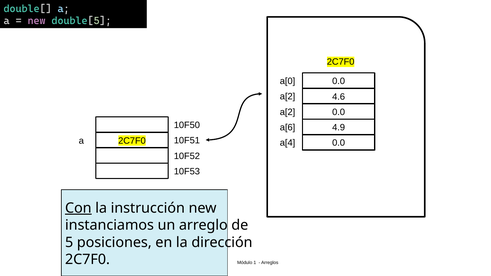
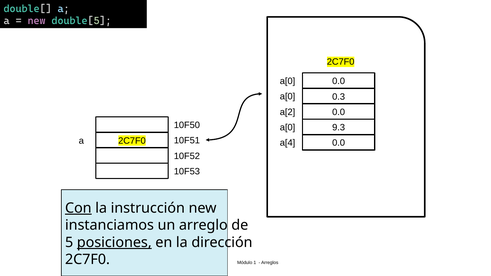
a[2: a[2 -> a[0 (288, 97)
4.6: 4.6 -> 0.3 (339, 97)
a[6: a[6 -> a[0 (288, 128)
4.9: 4.9 -> 9.3 (339, 128)
posiciones underline: none -> present (114, 243)
